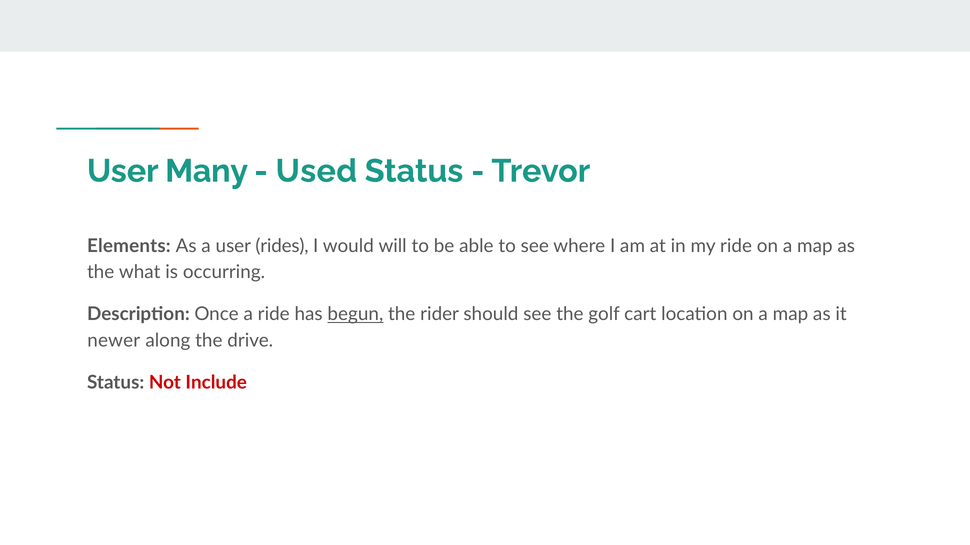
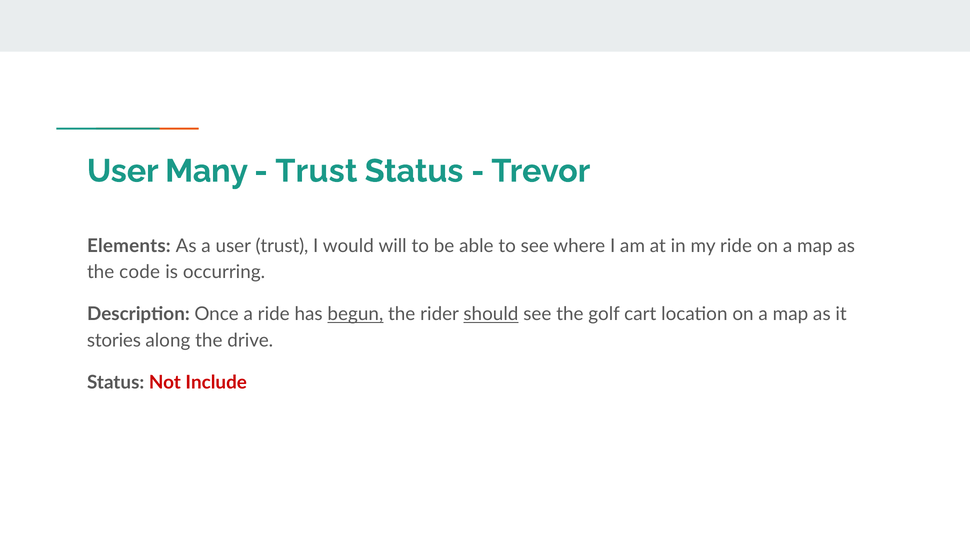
Used: Used -> Trust (316, 171)
user rides: rides -> trust (282, 246)
what: what -> code (140, 272)
should underline: none -> present (491, 315)
newer: newer -> stories (114, 341)
